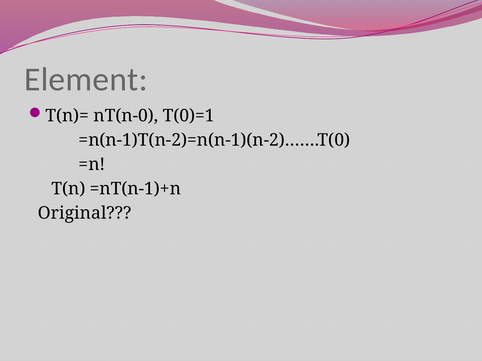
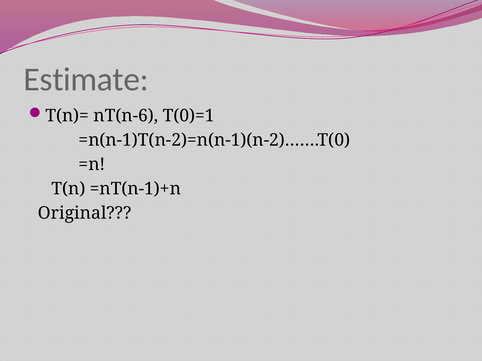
Element: Element -> Estimate (86, 80)
nT(n-0: nT(n-0 -> nT(n-6 (126, 116)
